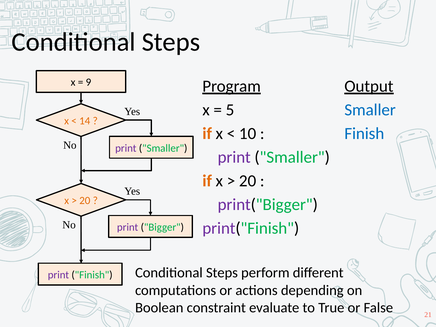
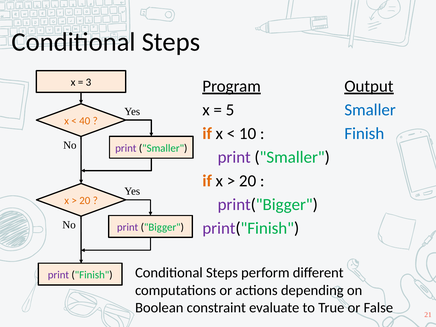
9: 9 -> 3 (88, 82)
14: 14 -> 40 (85, 121)
